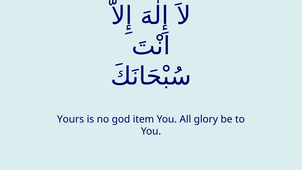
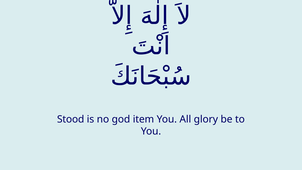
Yours: Yours -> Stood (71, 119)
